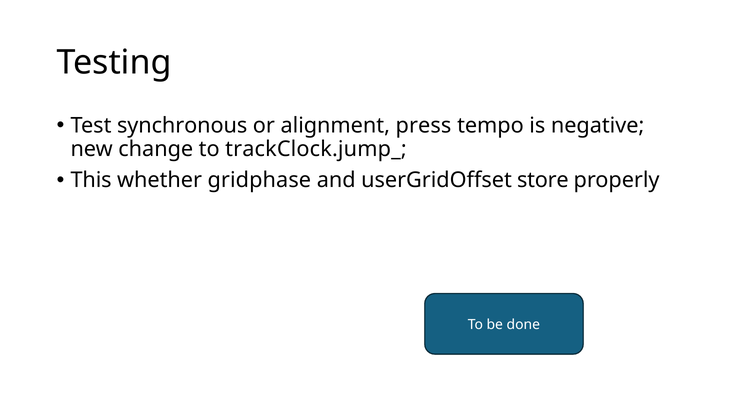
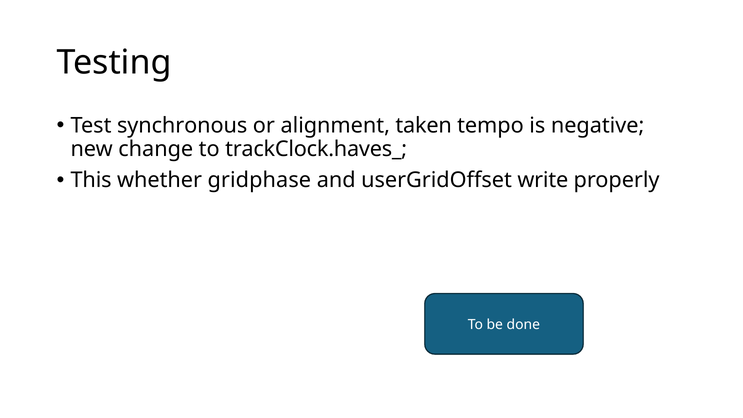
press: press -> taken (424, 126)
trackClock.jump_: trackClock.jump_ -> trackClock.haves_ (316, 149)
store: store -> write (543, 180)
